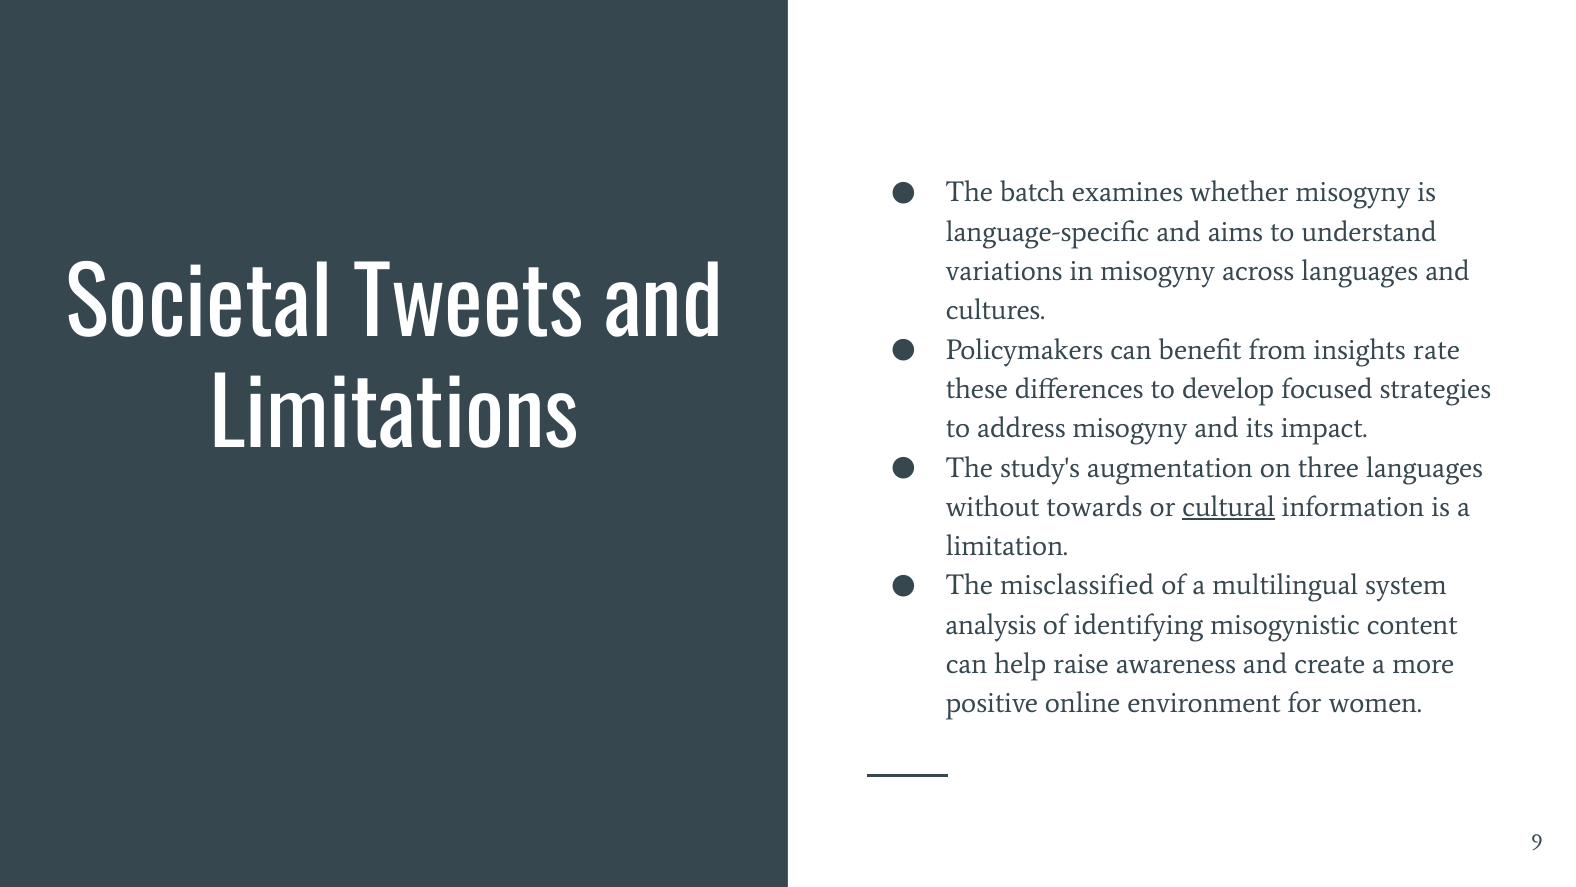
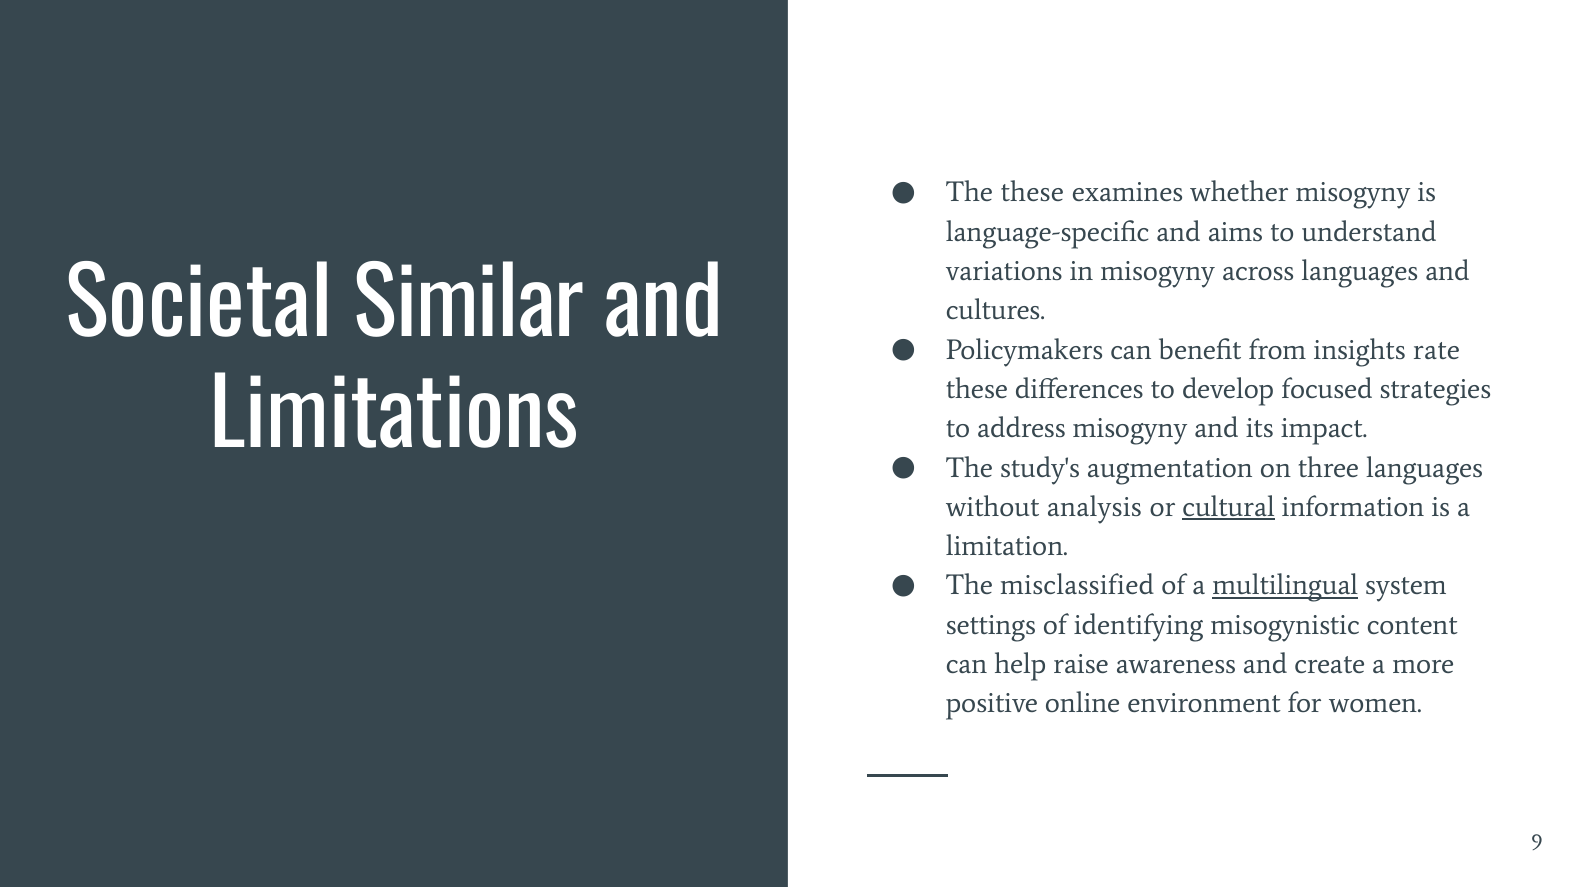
The batch: batch -> these (1032, 192)
Tweets: Tweets -> Similar (469, 306)
towards: towards -> analysis (1094, 507)
multilingual underline: none -> present (1285, 585)
analysis: analysis -> settings (991, 624)
